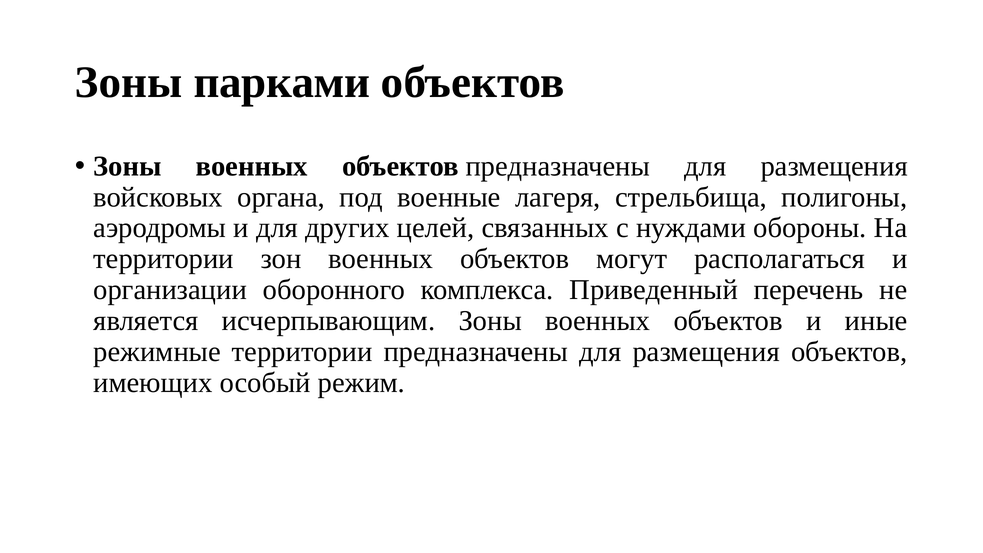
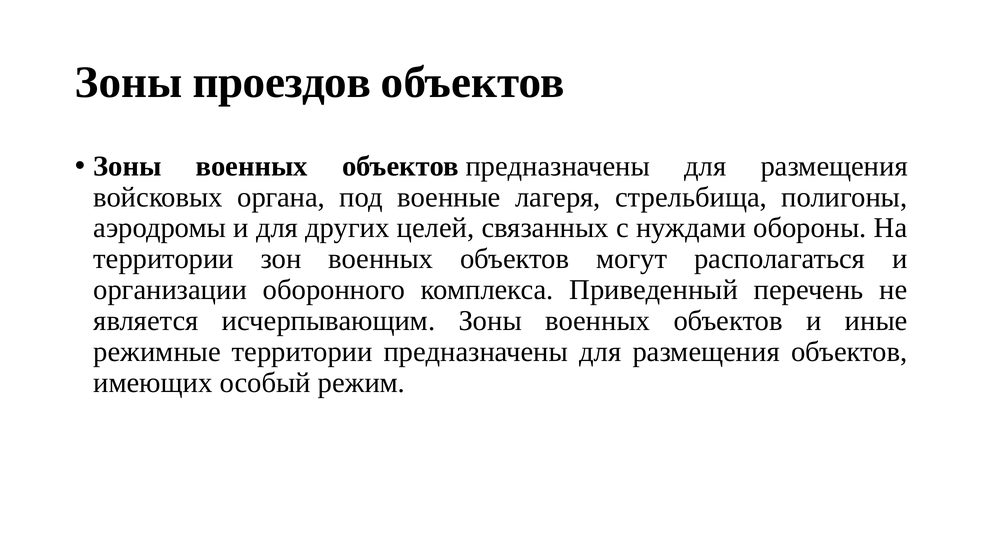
парками: парками -> проездов (282, 83)
